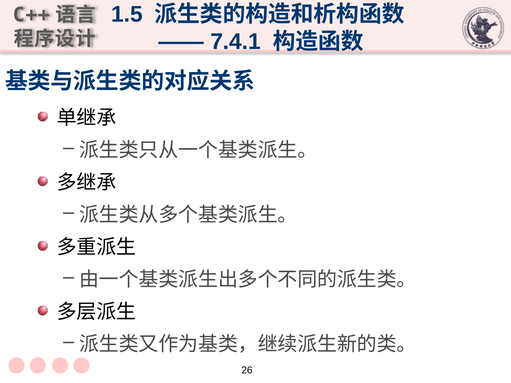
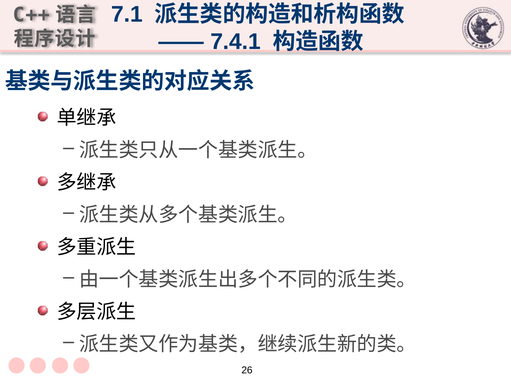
1.5: 1.5 -> 7.1 (127, 14)
